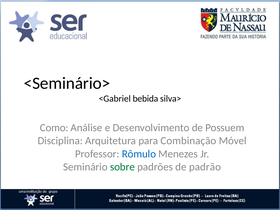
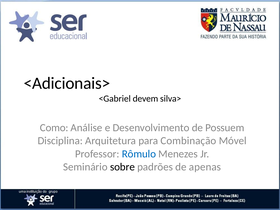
<Seminário>: <Seminário> -> <Adicionais> (67, 83)
bebida: bebida -> devem (145, 99)
sobre colour: green -> black (122, 167)
padrão: padrão -> apenas (205, 167)
